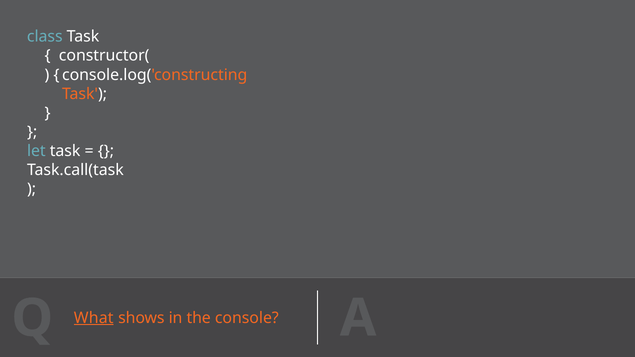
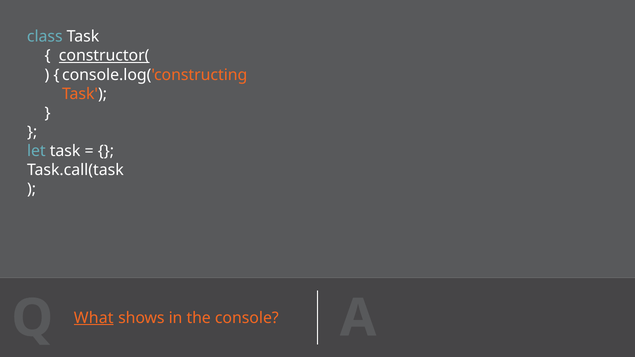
constructor( underline: none -> present (104, 56)
